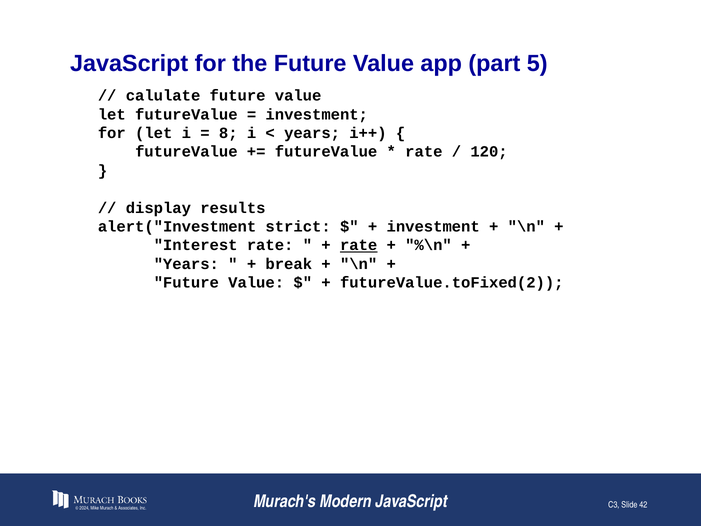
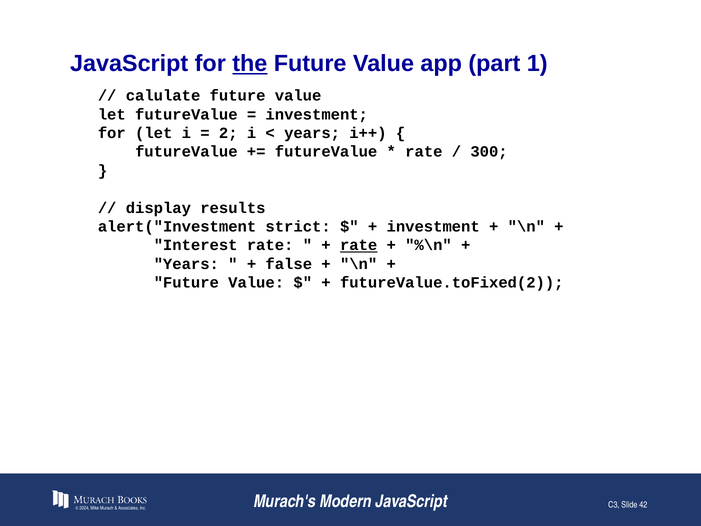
the underline: none -> present (250, 64)
5: 5 -> 1 (537, 64)
8: 8 -> 2 (228, 133)
120: 120 -> 300 (489, 152)
break: break -> false (289, 264)
